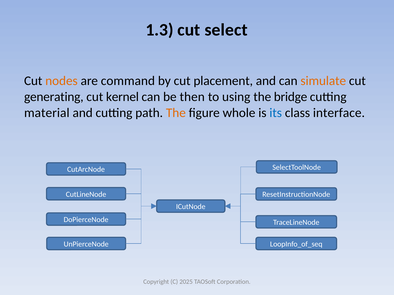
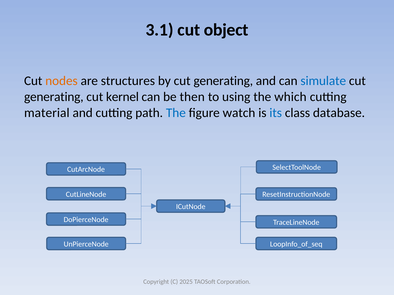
1.3: 1.3 -> 3.1 (160, 30)
select: select -> object (226, 30)
command: command -> structures (128, 81)
by cut placement: placement -> generating (223, 81)
simulate colour: orange -> blue (323, 81)
bridge: bridge -> which (290, 97)
The colour: orange -> blue (176, 113)
whole: whole -> watch (239, 113)
interface: interface -> database (339, 113)
